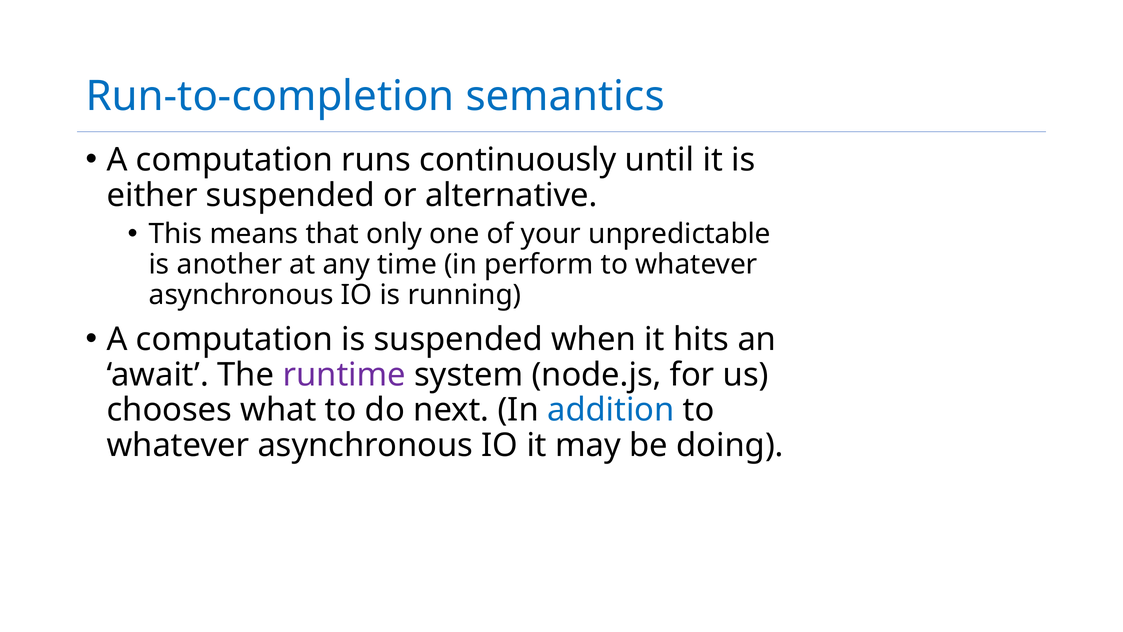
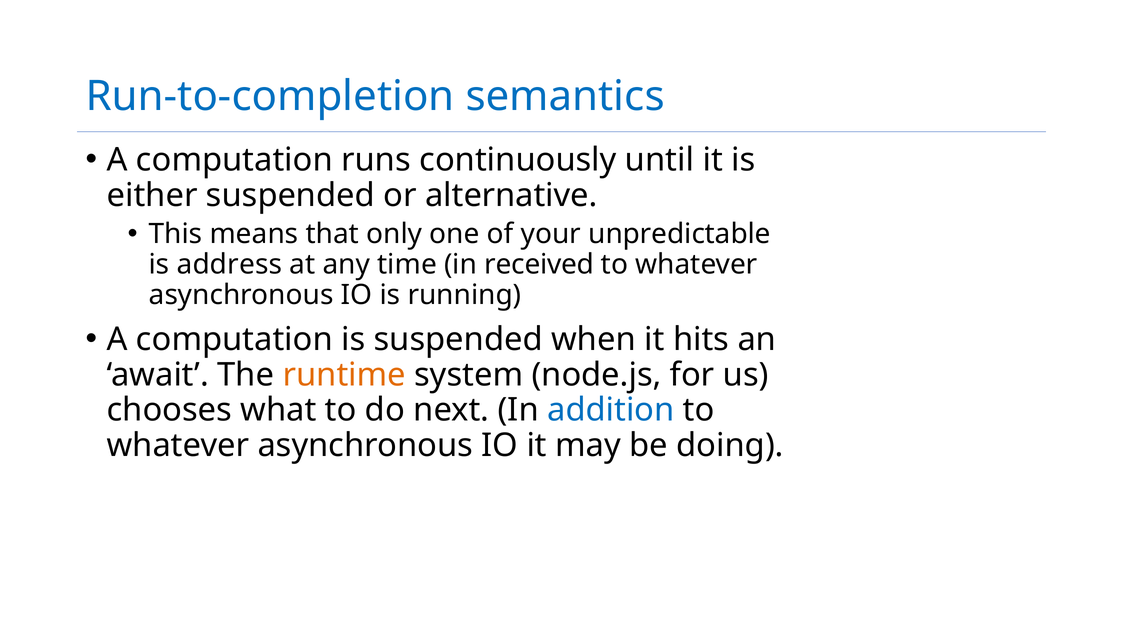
another: another -> address (229, 264)
perform: perform -> received (539, 264)
runtime colour: purple -> orange (344, 374)
